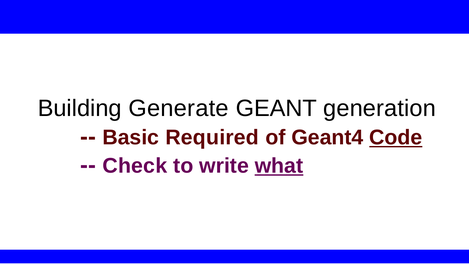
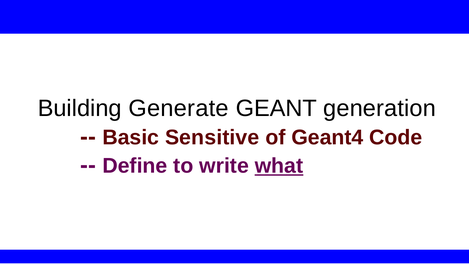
Required: Required -> Sensitive (212, 137)
Code underline: present -> none (396, 137)
Check: Check -> Define (135, 166)
